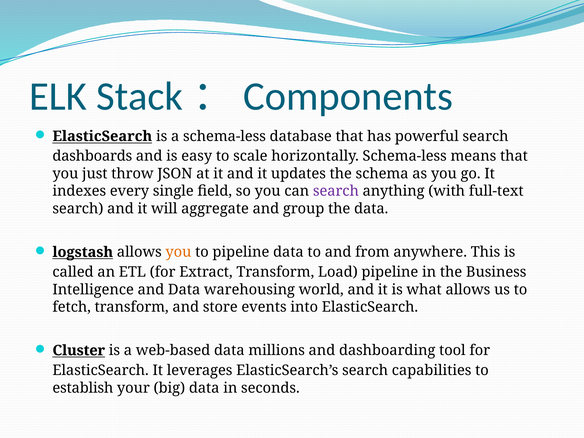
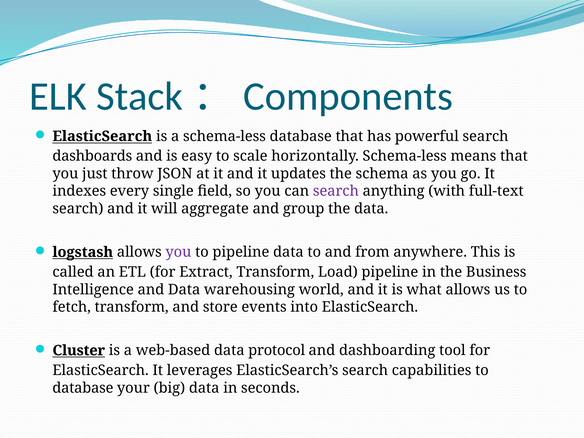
you colour: orange -> purple (178, 252)
millions: millions -> protocol (277, 351)
establish: establish -> database (83, 388)
